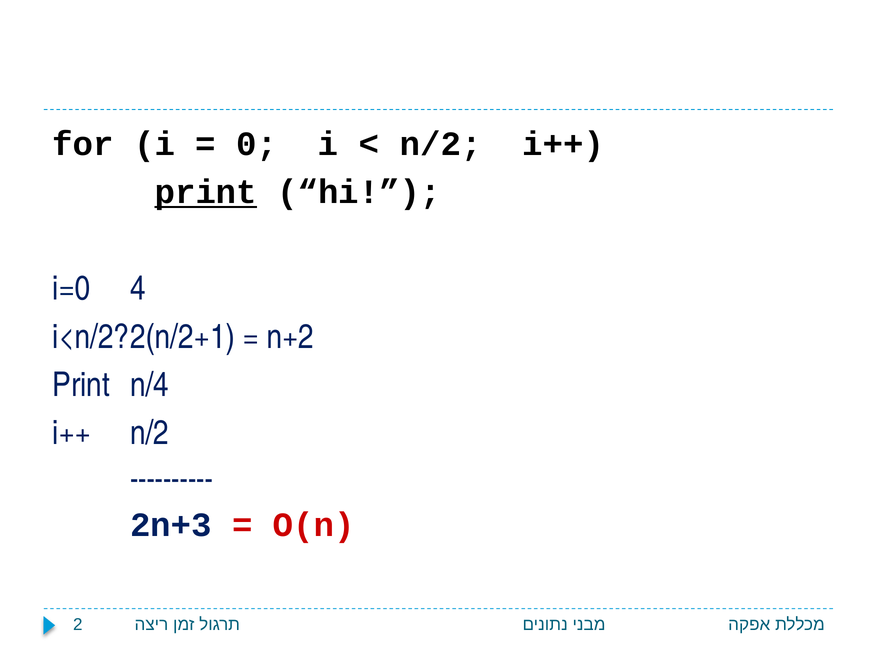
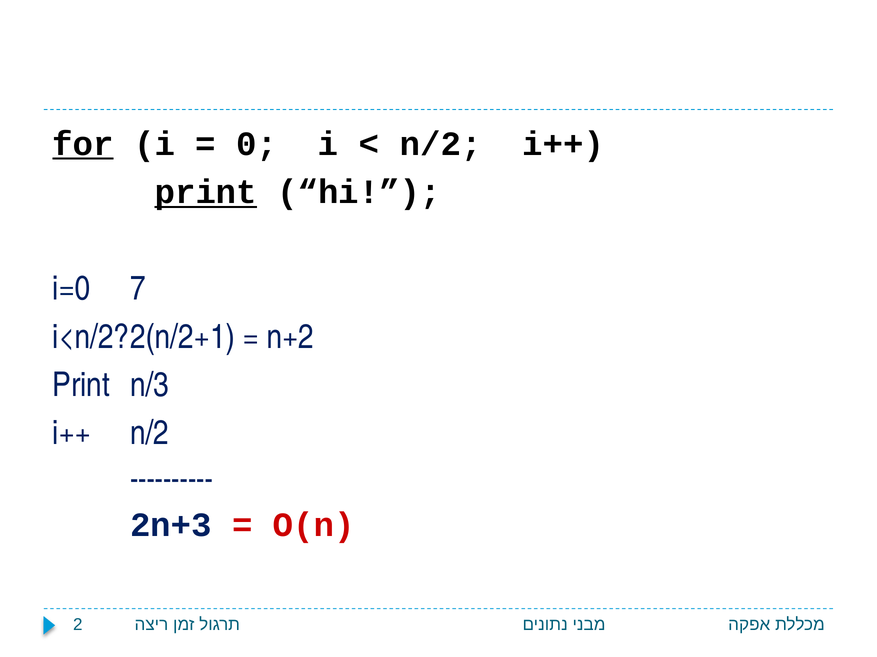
for underline: none -> present (83, 144)
4: 4 -> 7 (138, 289)
n/4: n/4 -> n/3 (149, 385)
